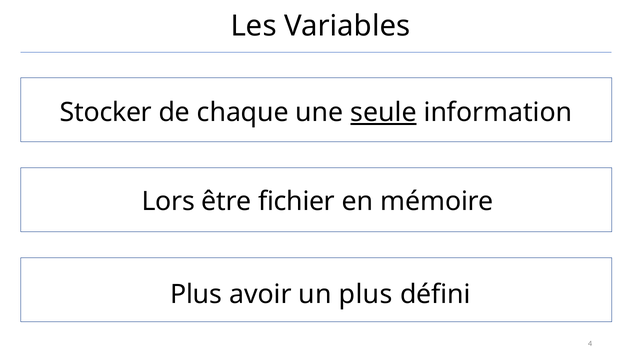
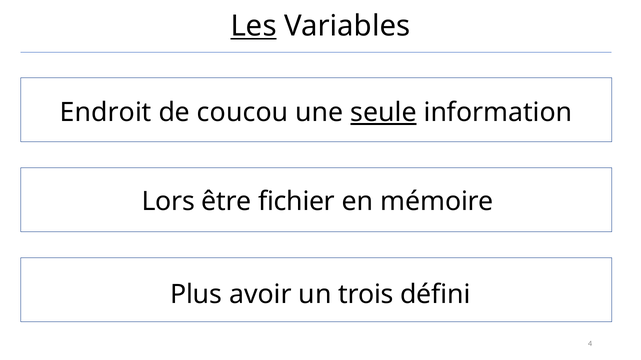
Les underline: none -> present (254, 26)
Stocker: Stocker -> Endroit (106, 113)
chaque: chaque -> coucou (243, 113)
un plus: plus -> trois (366, 295)
